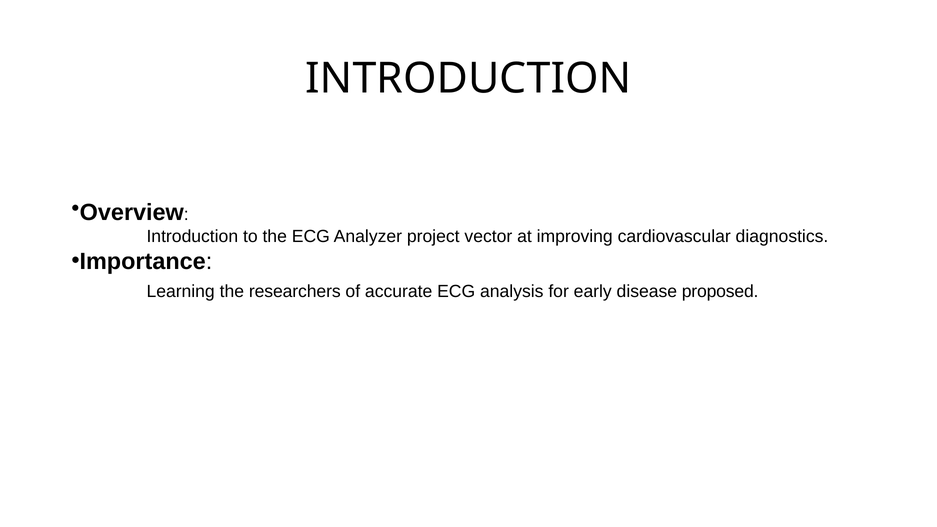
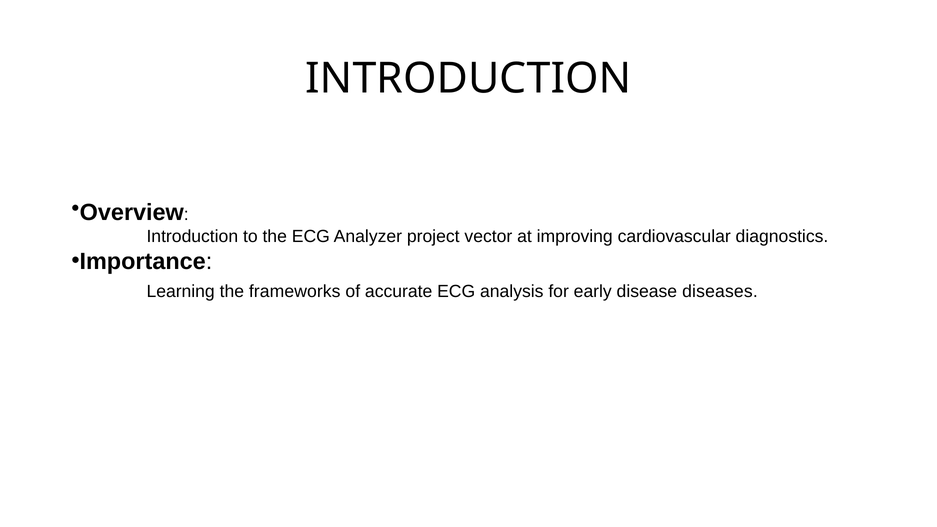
researchers: researchers -> frameworks (295, 292)
proposed: proposed -> diseases (720, 292)
